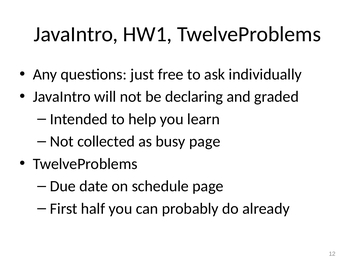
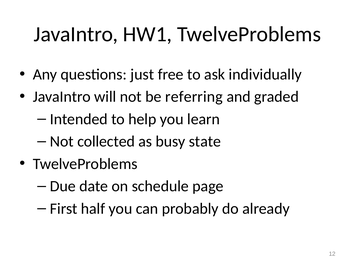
declaring: declaring -> referring (194, 97)
busy page: page -> state (205, 142)
